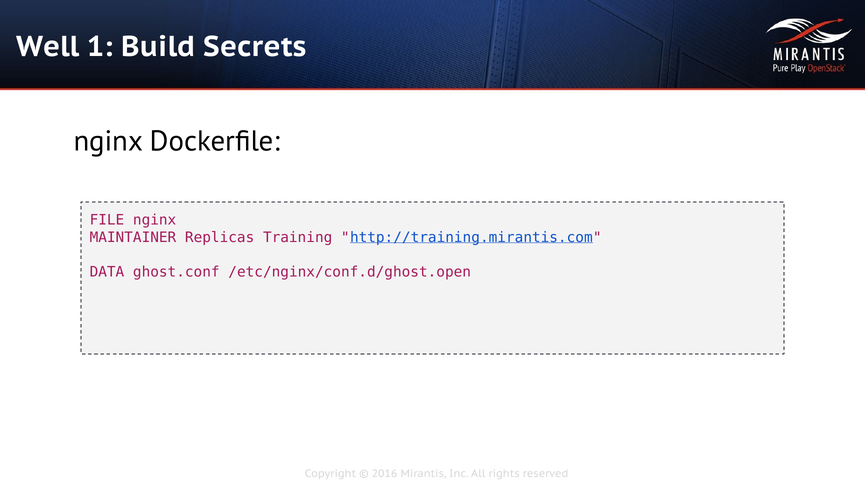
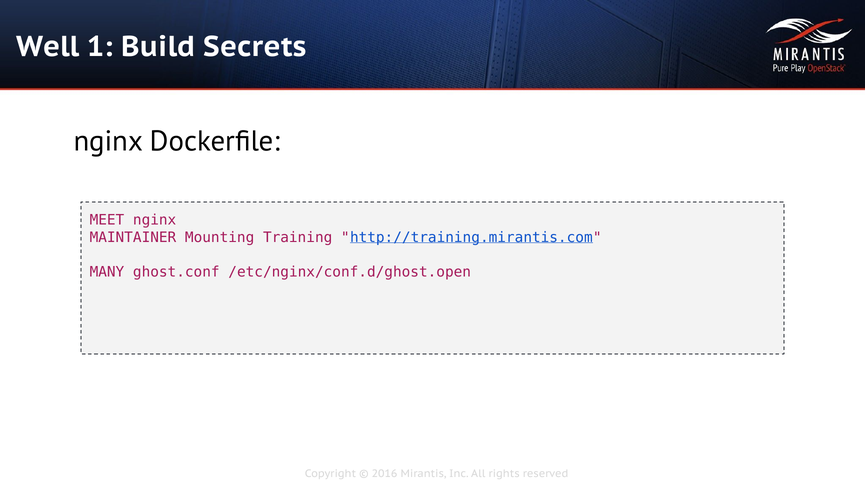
FILE: FILE -> MEET (107, 220)
Replicas: Replicas -> Mounting (220, 238)
DATA: DATA -> MANY (107, 272)
